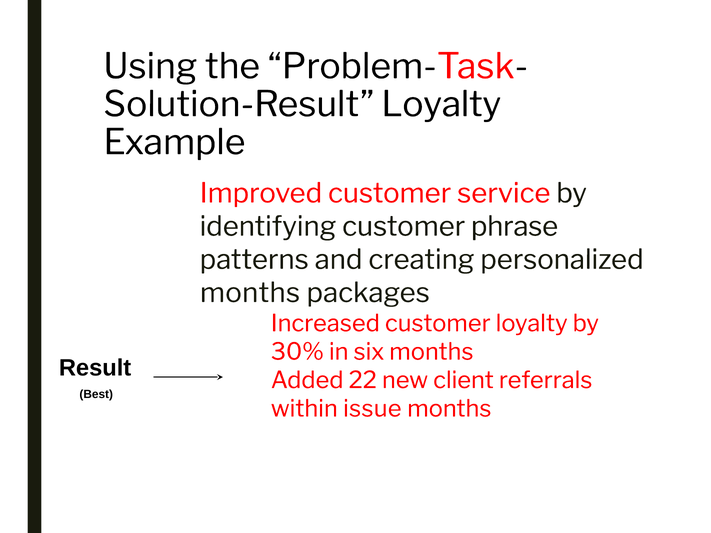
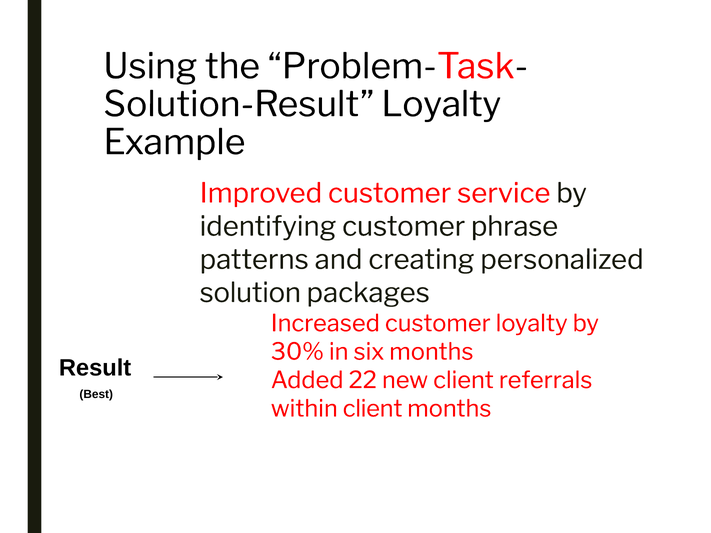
months: months -> solution (250, 293)
within issue: issue -> client (373, 409)
